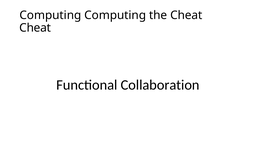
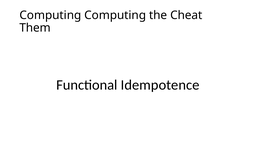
Cheat: Cheat -> Them (35, 28)
Collaboration: Collaboration -> Idempotence (160, 85)
